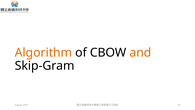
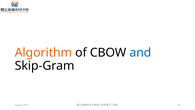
and colour: orange -> blue (140, 52)
